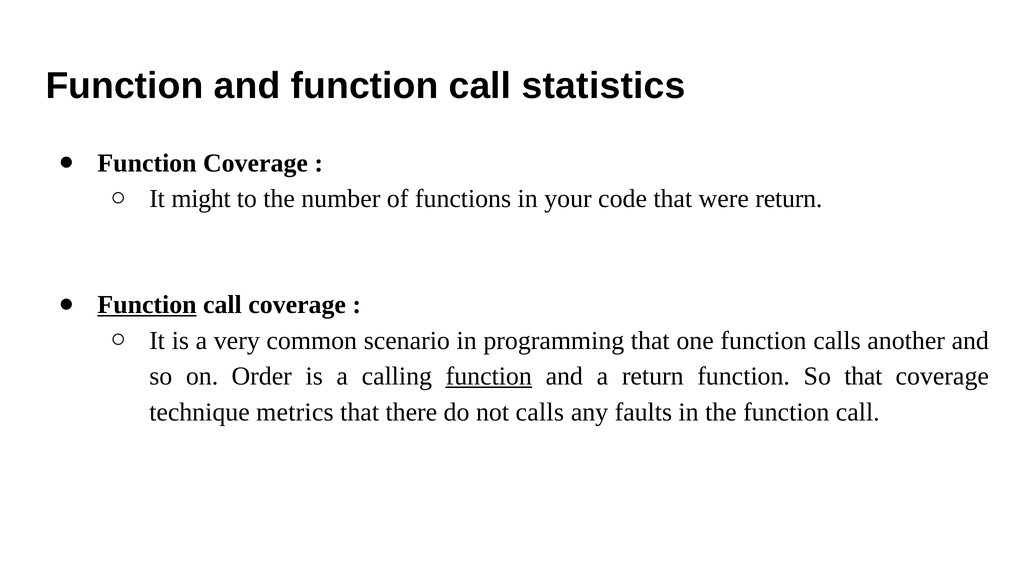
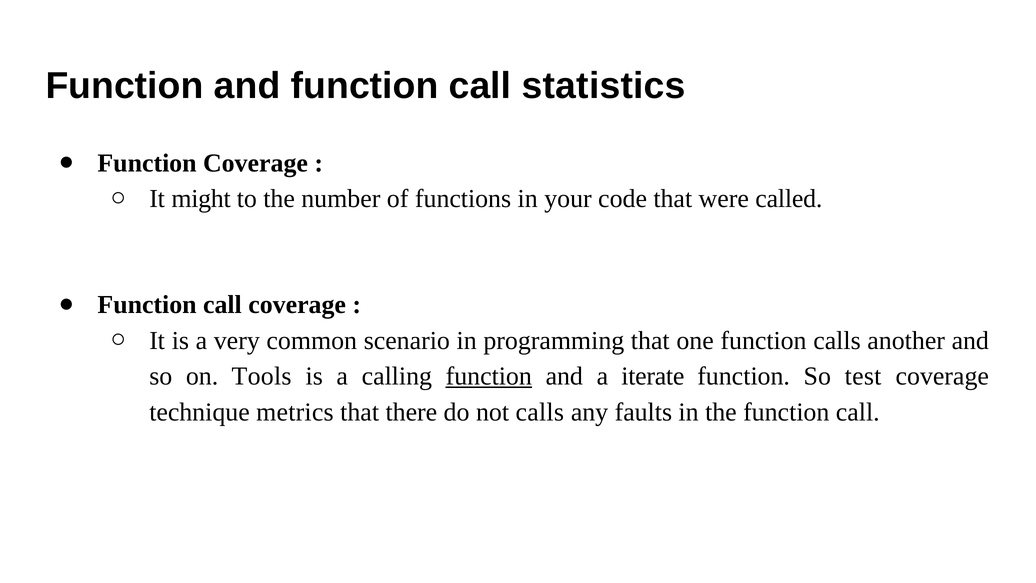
were return: return -> called (789, 199)
Function underline: present -> none (147, 305)
Order: Order -> Tools (262, 376)
a return: return -> iterate (653, 376)
So that: that -> test (863, 376)
